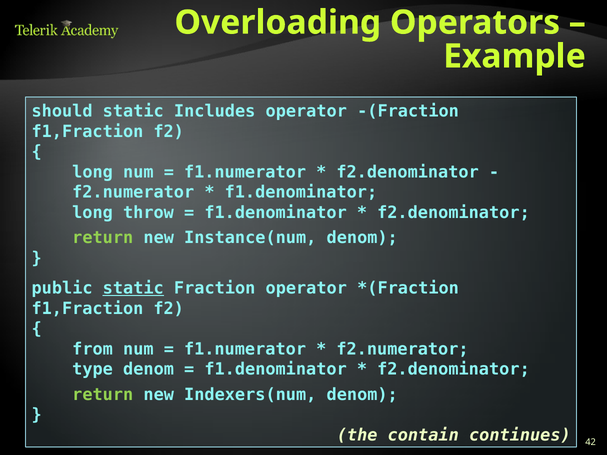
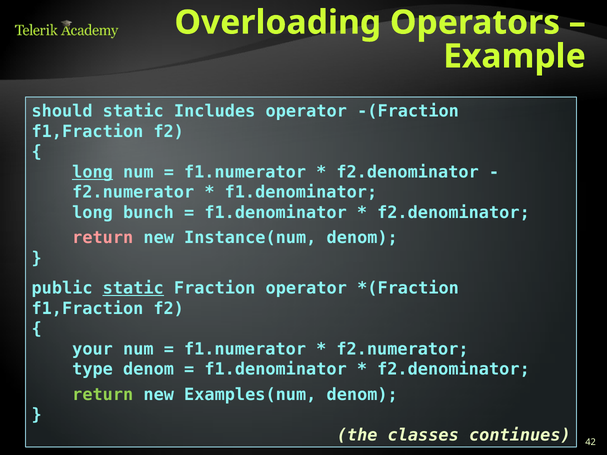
long underline: none -> present (93, 172)
throw: throw -> bunch (148, 213)
return colour: light green -> pink (103, 238)
from: from -> your (93, 349)
Indexers(num: Indexers(num -> Examples(num (250, 395)
contain: contain -> classes (423, 435)
